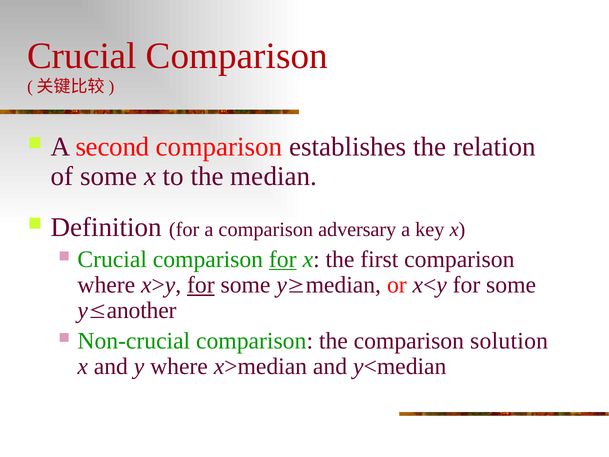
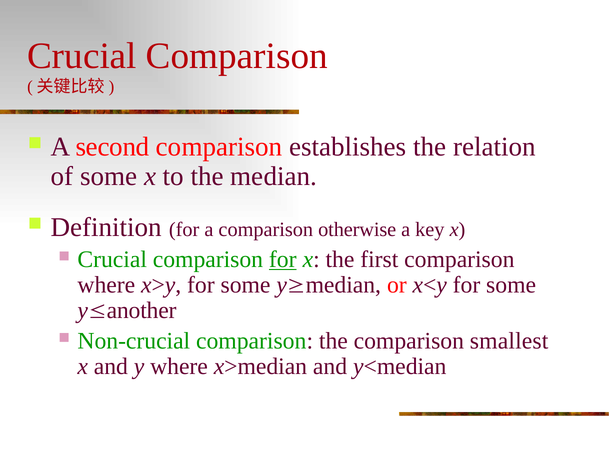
adversary: adversary -> otherwise (357, 229)
for underline: present -> none (201, 285)
solution: solution -> smallest (509, 341)
